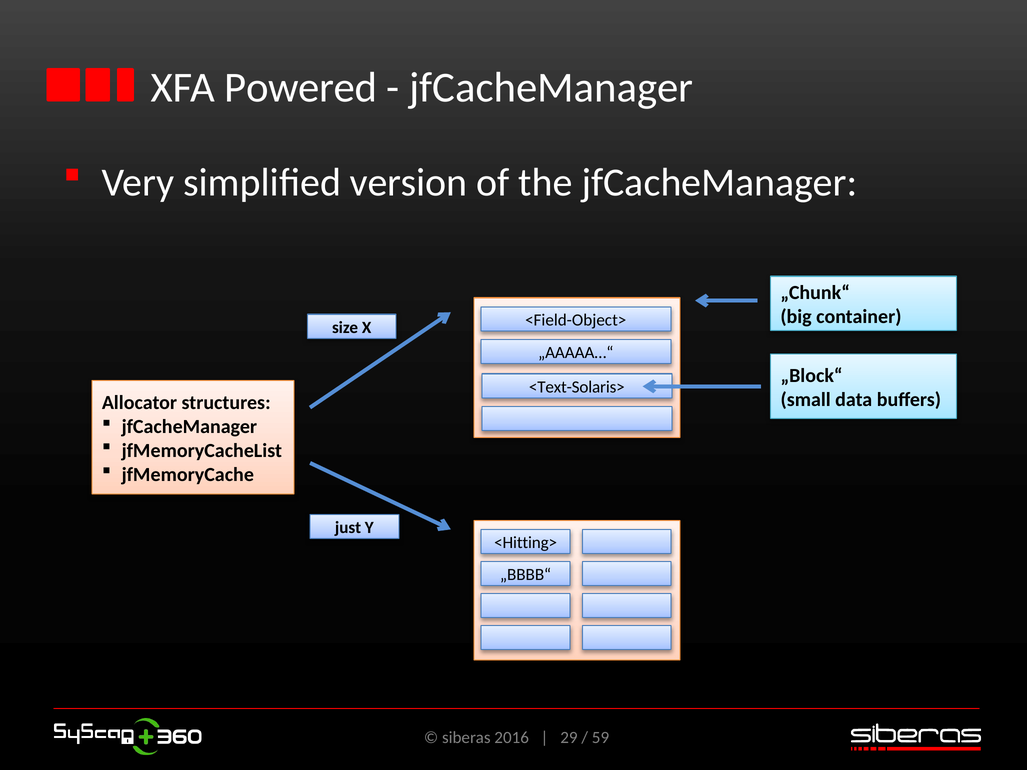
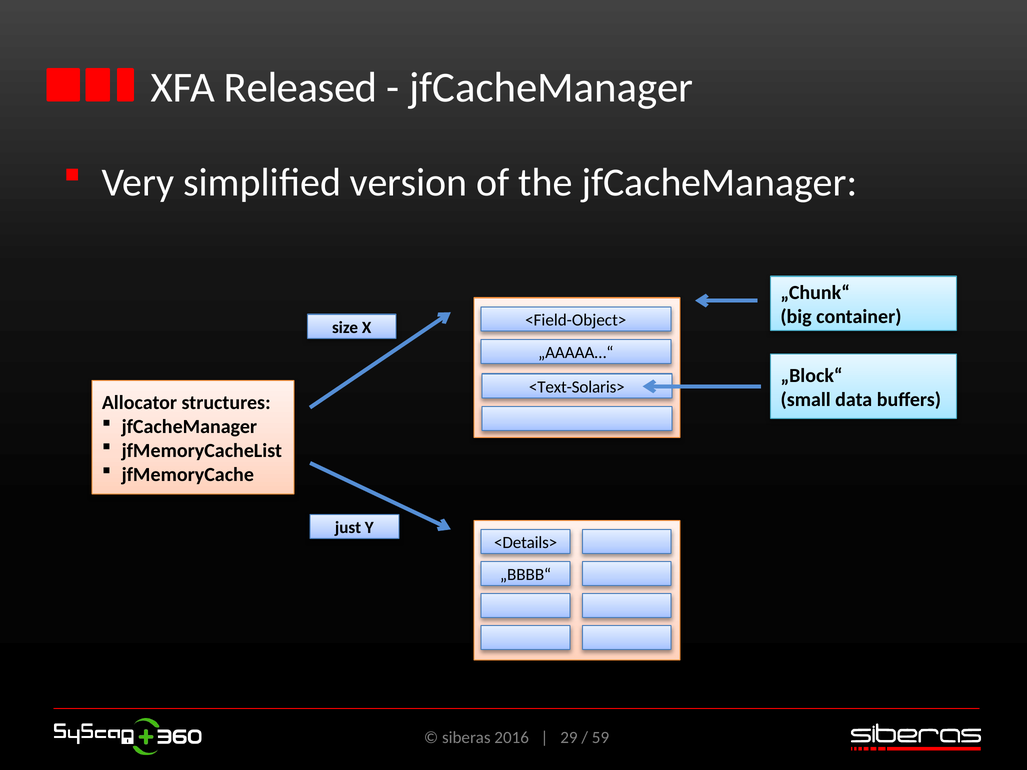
Powered: Powered -> Released (301, 88)
<Hitting>: <Hitting> -> <Details> (526, 543)
